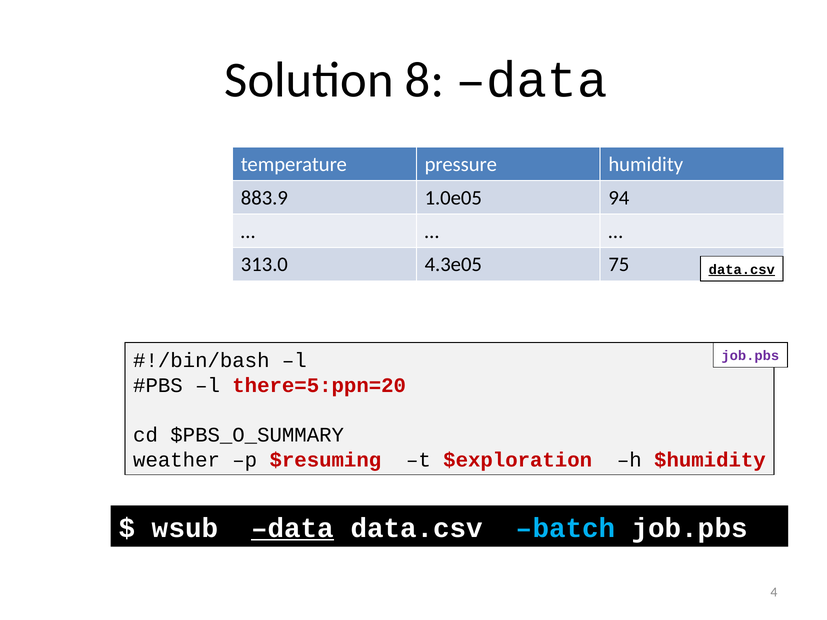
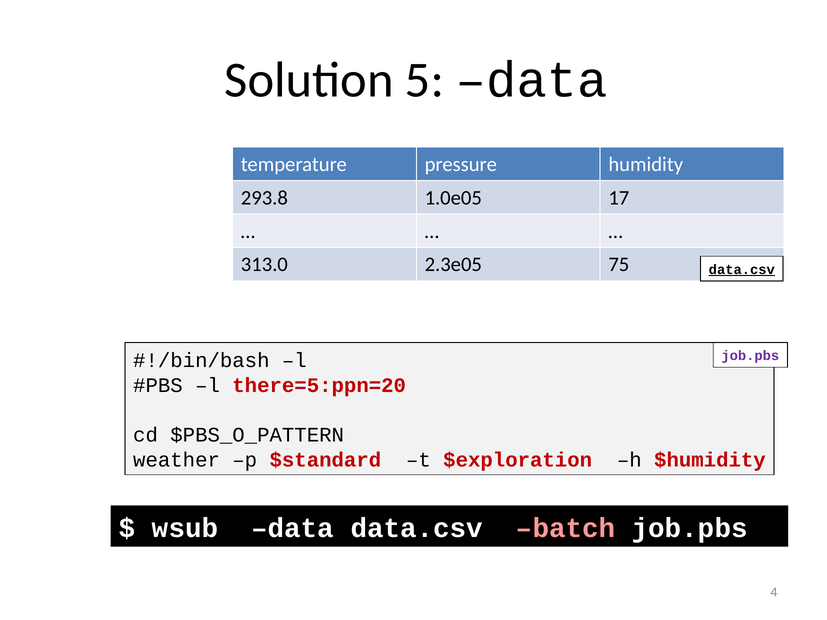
8: 8 -> 5 (425, 80)
883.9: 883.9 -> 293.8 (264, 198)
94: 94 -> 17 (619, 198)
4.3e05: 4.3e05 -> 2.3e05 (453, 265)
$PBS_O_SUMMARY: $PBS_O_SUMMARY -> $PBS_O_PATTERN (257, 435)
$resuming: $resuming -> $standard (325, 460)
data underline: present -> none (293, 528)
batch colour: light blue -> pink (566, 528)
